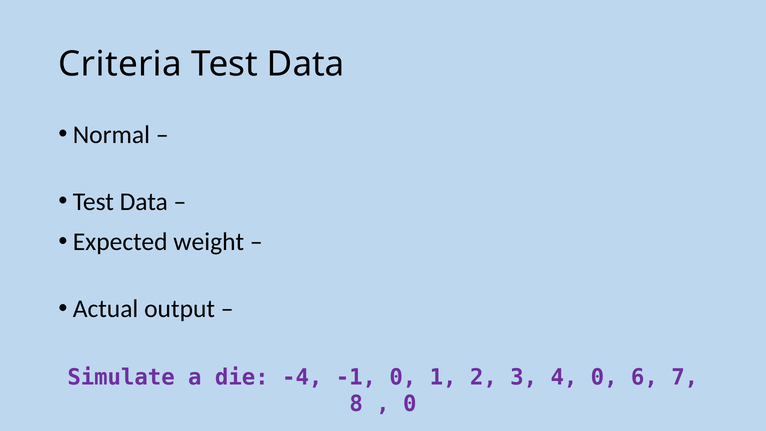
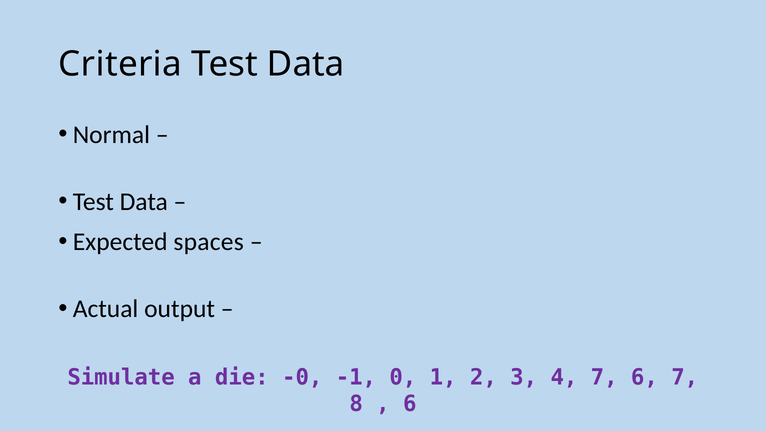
weight: weight -> spaces (209, 242)
-4: -4 -> -0 (302, 377)
4 0: 0 -> 7 (604, 377)
0: 0 -> 6 (410, 404)
